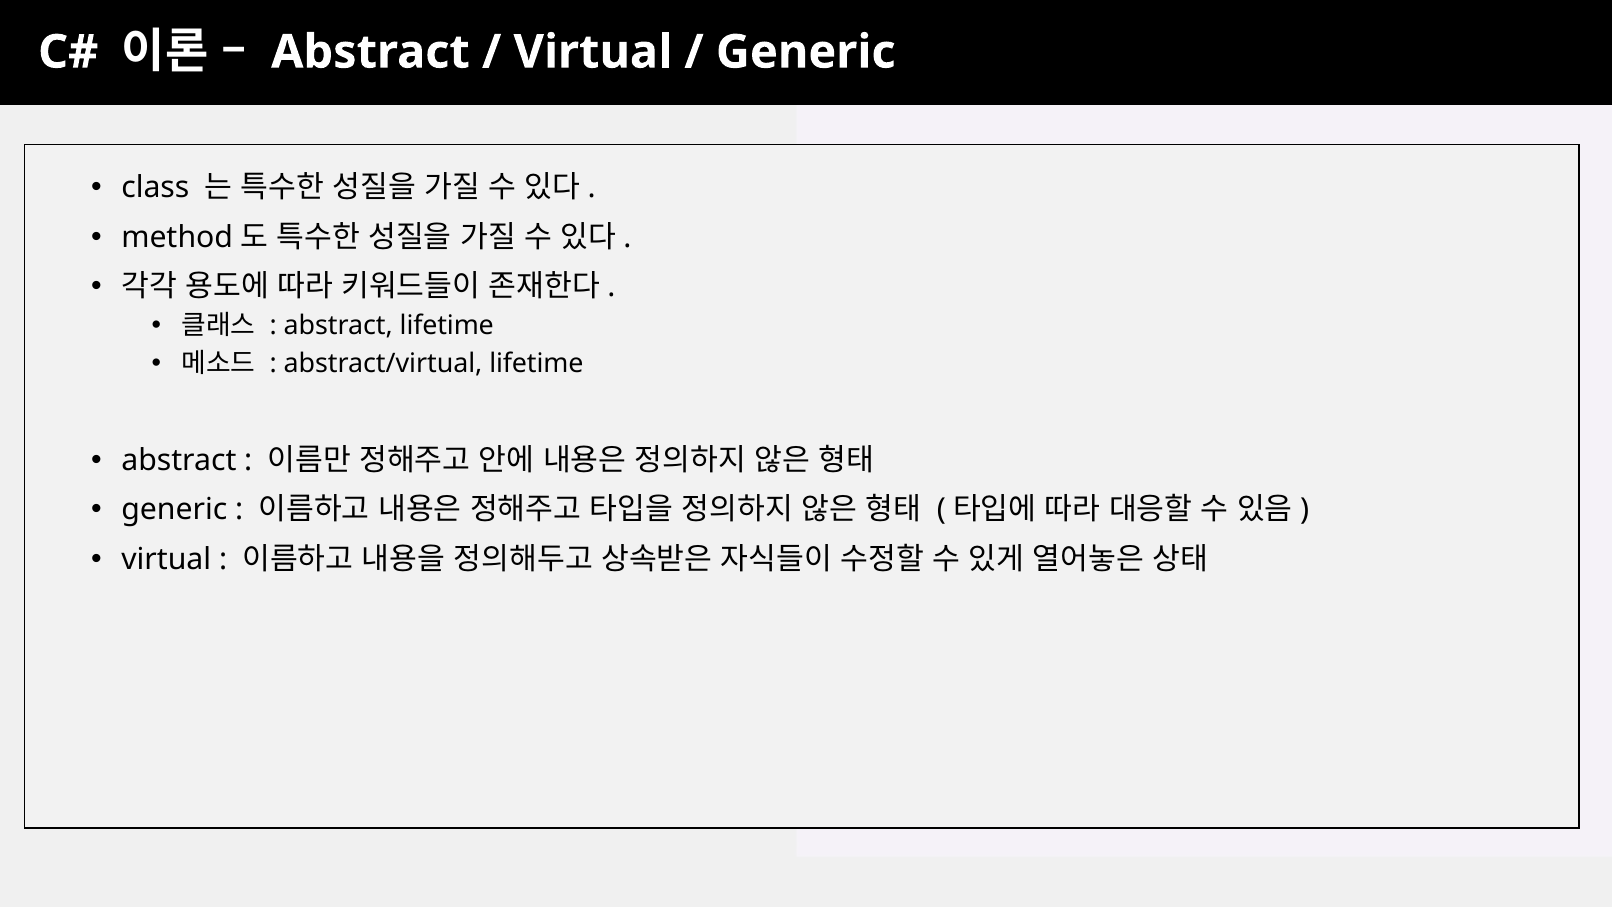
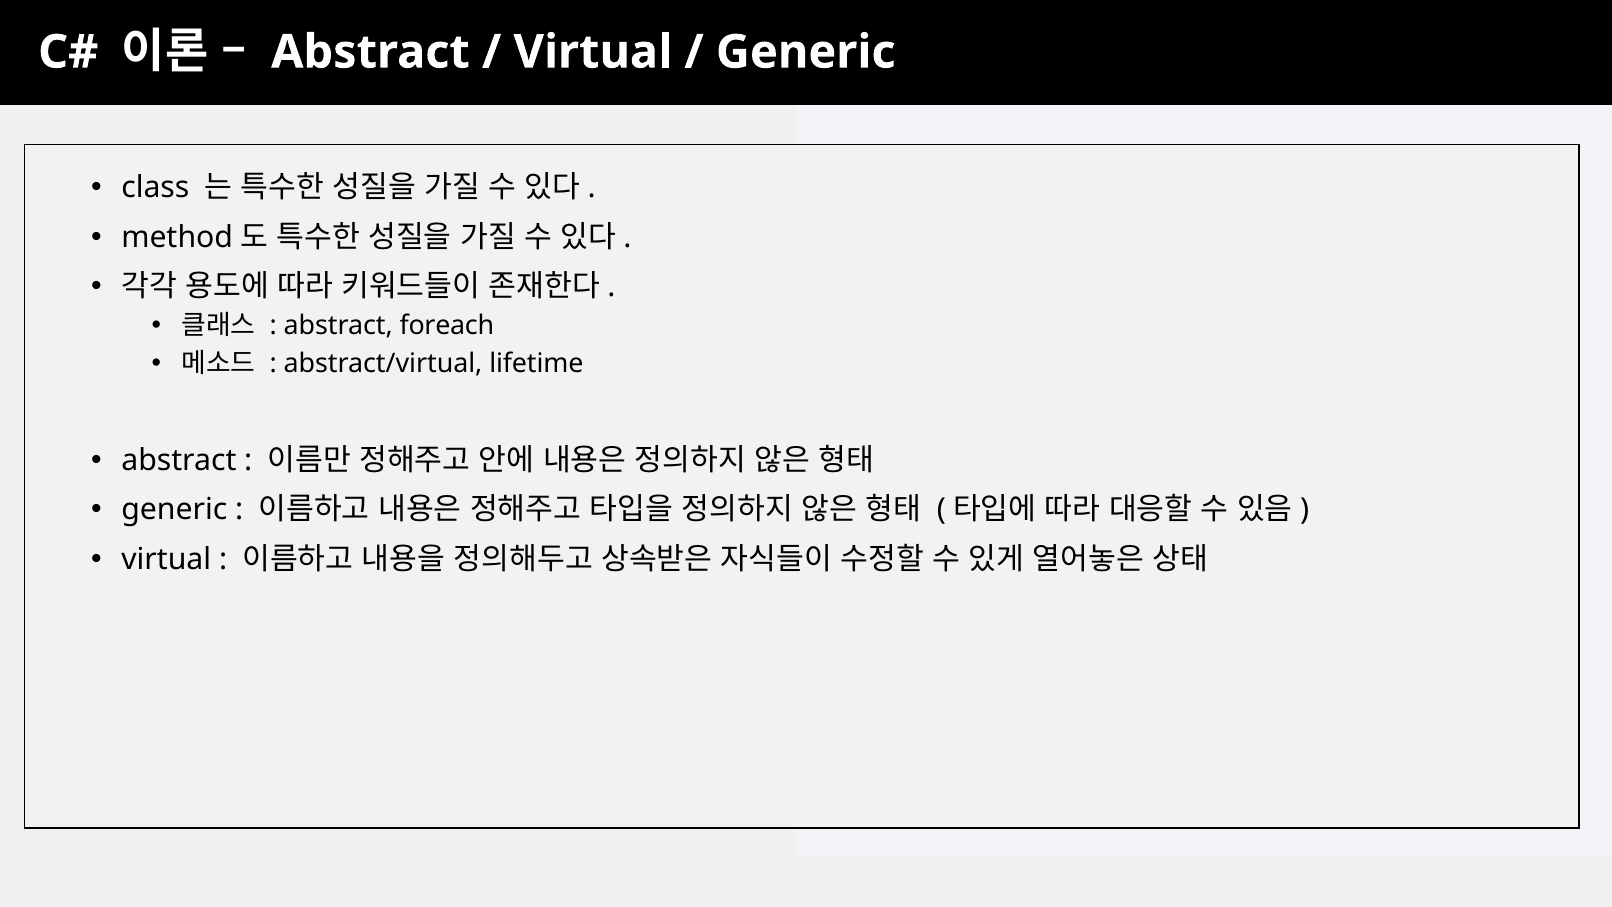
abstract lifetime: lifetime -> foreach (447, 326)
